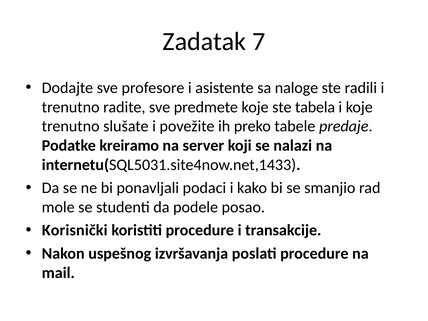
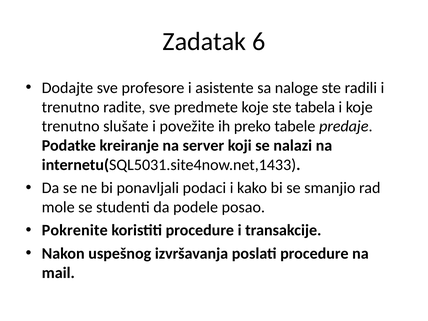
7: 7 -> 6 (259, 41)
kreiramo: kreiramo -> kreiranje (129, 146)
Korisnički: Korisnički -> Pokrenite (75, 230)
